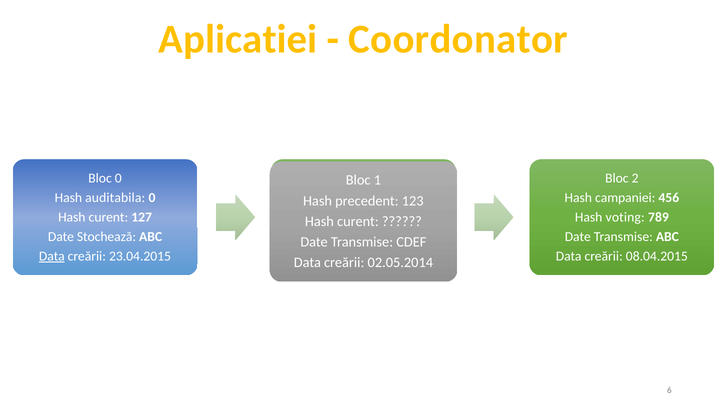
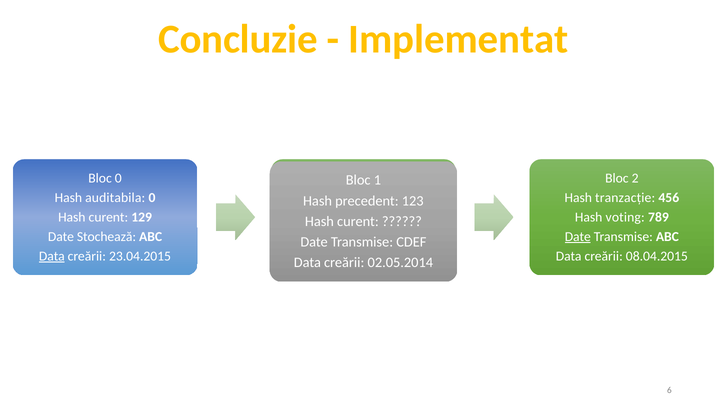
Aplicatiei: Aplicatiei -> Concluzie (238, 39)
Coordonator: Coordonator -> Implementat (458, 39)
campaniei: campaniei -> tranzacție (625, 198)
127: 127 -> 129 (142, 217)
Date underline: none -> present (578, 237)
